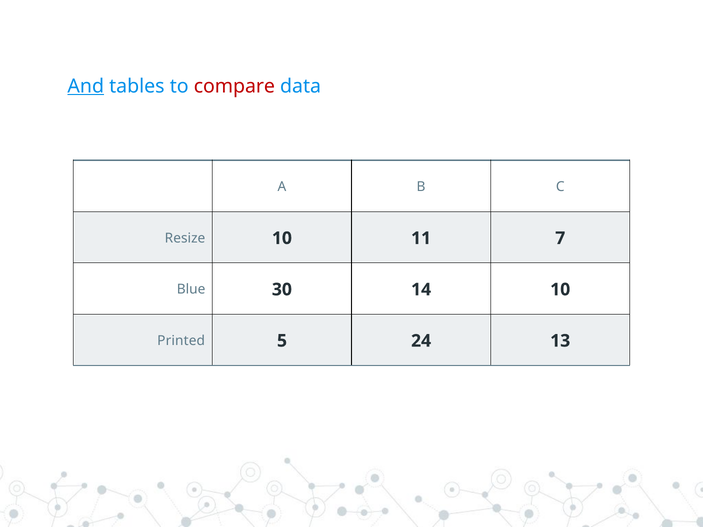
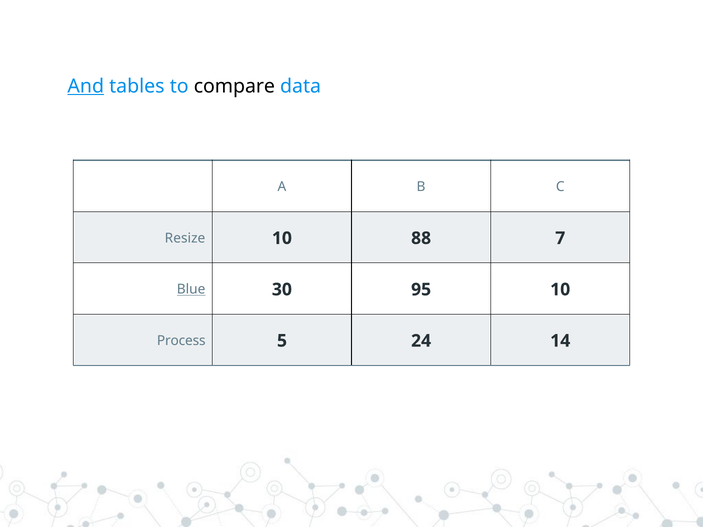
compare colour: red -> black (234, 86)
11: 11 -> 88 (421, 238)
Blue underline: none -> present (191, 290)
14: 14 -> 95 (421, 290)
Printed: Printed -> Process (181, 341)
13: 13 -> 14 (560, 341)
